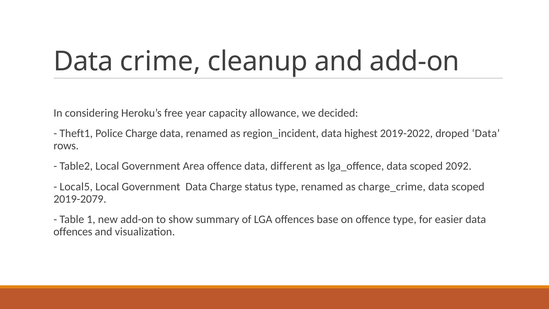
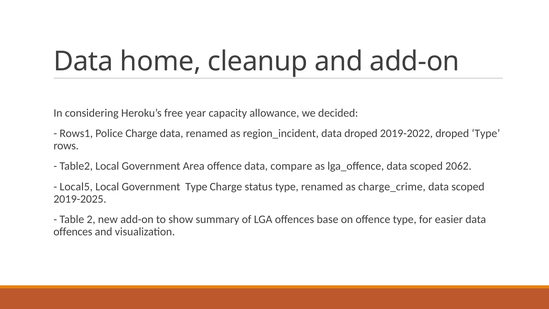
crime: crime -> home (161, 62)
Theft1: Theft1 -> Rows1 (76, 133)
data highest: highest -> droped (361, 133)
droped Data: Data -> Type (486, 133)
different: different -> compare (291, 166)
2092: 2092 -> 2062 (458, 166)
Government Data: Data -> Type (196, 186)
2019-2079: 2019-2079 -> 2019-2025 (80, 199)
1: 1 -> 2 (91, 219)
